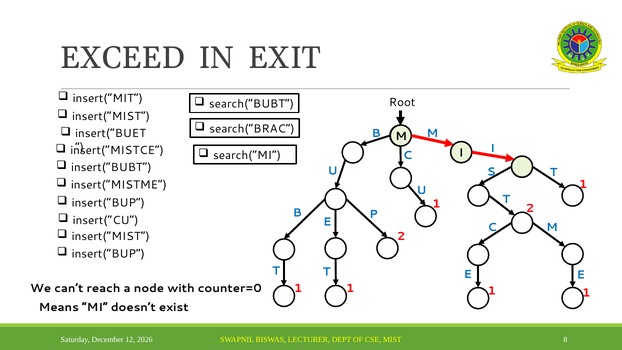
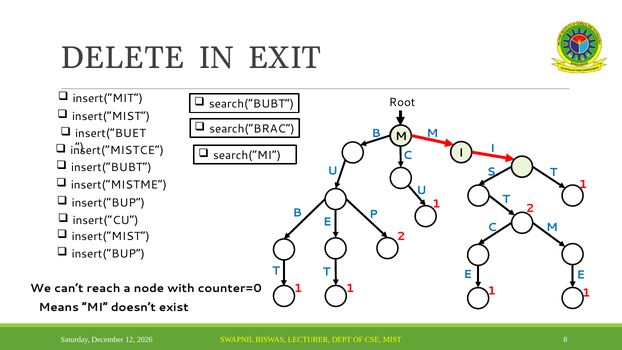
EXCEED: EXCEED -> DELETE (122, 58)
